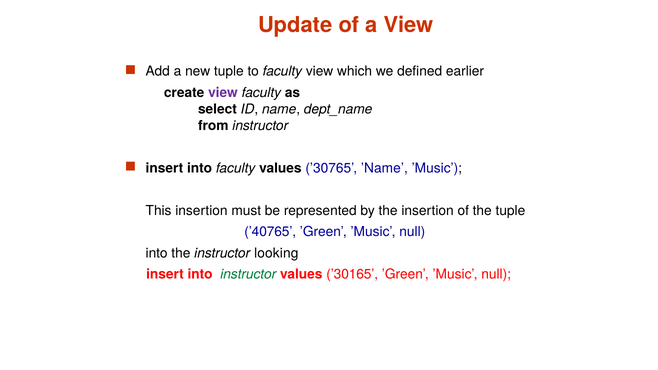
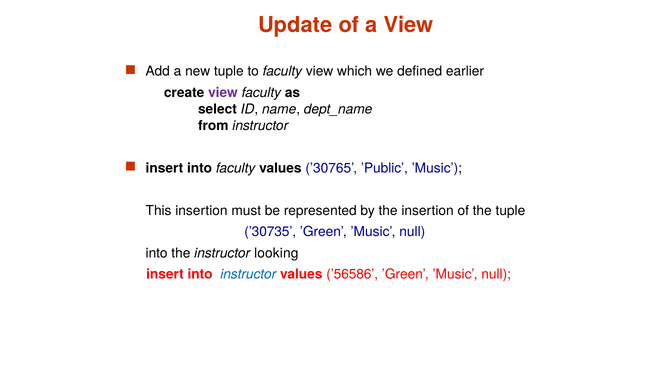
’Name: ’Name -> ’Public (384, 168)
’40765: ’40765 -> ’30735 (270, 232)
instructor colour: green -> blue (248, 274)
’30165: ’30165 -> ’56586 (352, 274)
